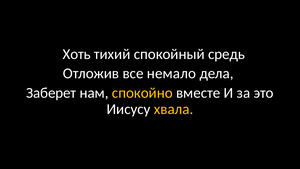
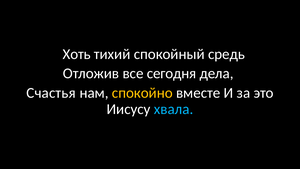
немало: немало -> сегодня (172, 73)
Заберет: Заберет -> Счастья (51, 93)
хвала colour: yellow -> light blue (174, 109)
